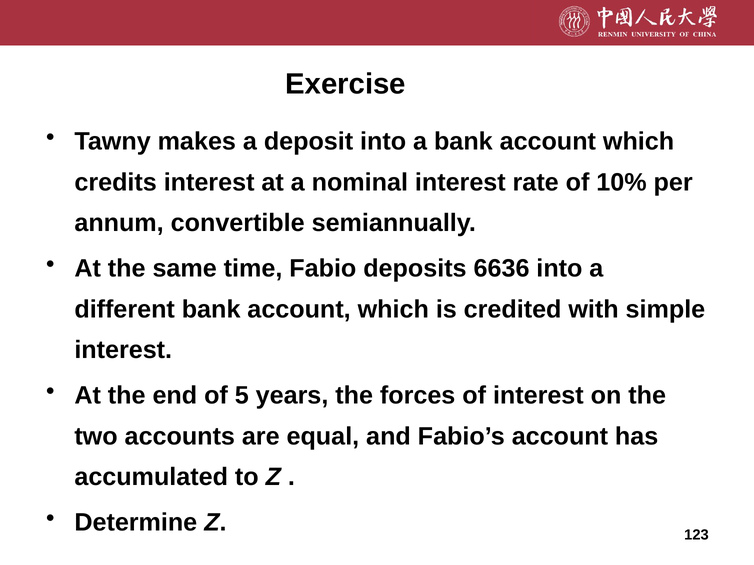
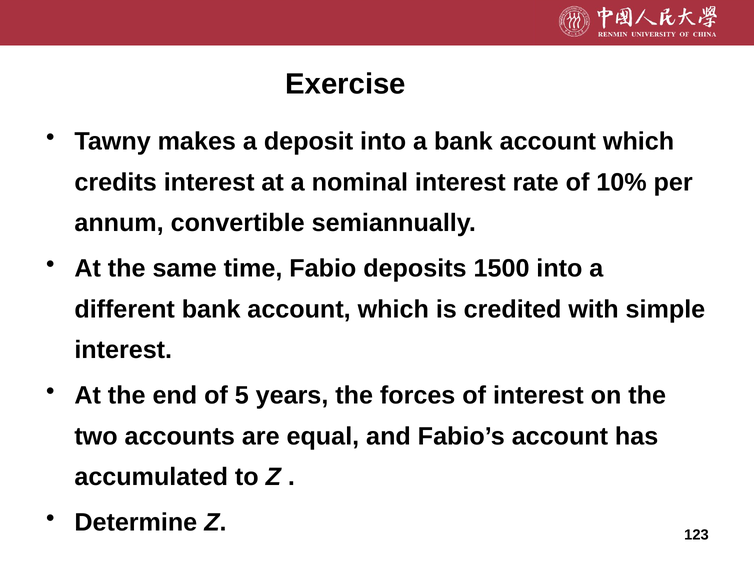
6636: 6636 -> 1500 (502, 269)
